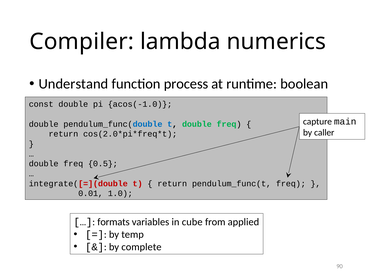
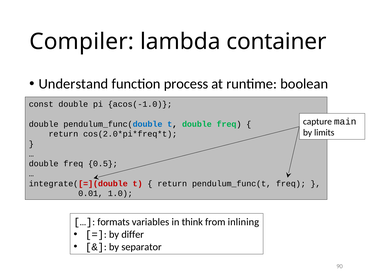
numerics: numerics -> container (276, 42)
caller: caller -> limits (324, 133)
cube: cube -> think (192, 222)
applied: applied -> inlining (243, 222)
temp: temp -> differ (133, 234)
complete: complete -> separator (141, 247)
